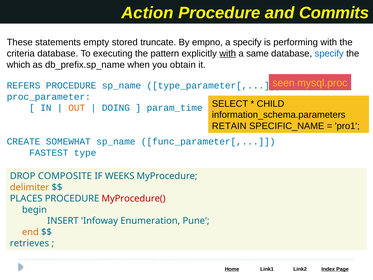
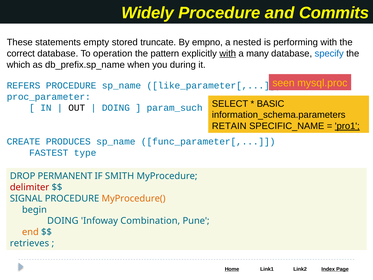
Action: Action -> Widely (148, 13)
a specify: specify -> nested (247, 42)
criteria: criteria -> correct (21, 53)
executing: executing -> operation (113, 53)
same: same -> many (257, 53)
obtain: obtain -> during (183, 65)
type_parameter[: type_parameter[ -> like_parameter[ (214, 85)
CHILD: CHILD -> BASIC (271, 104)
OUT colour: orange -> black (77, 108)
param_time: param_time -> param_such (175, 108)
pro1 underline: none -> present (347, 126)
SOMEWHAT: SOMEWHAT -> PRODUCES (68, 141)
COMPOSITE: COMPOSITE -> PERMANENT (65, 176)
WEEKS: WEEKS -> SMITH (120, 176)
delimiter colour: orange -> red (30, 187)
PLACES: PLACES -> SIGNAL (26, 198)
MyProcedure( colour: red -> orange (134, 198)
INSERT: INSERT -> DOING (63, 221)
Enumeration: Enumeration -> Combination (150, 221)
